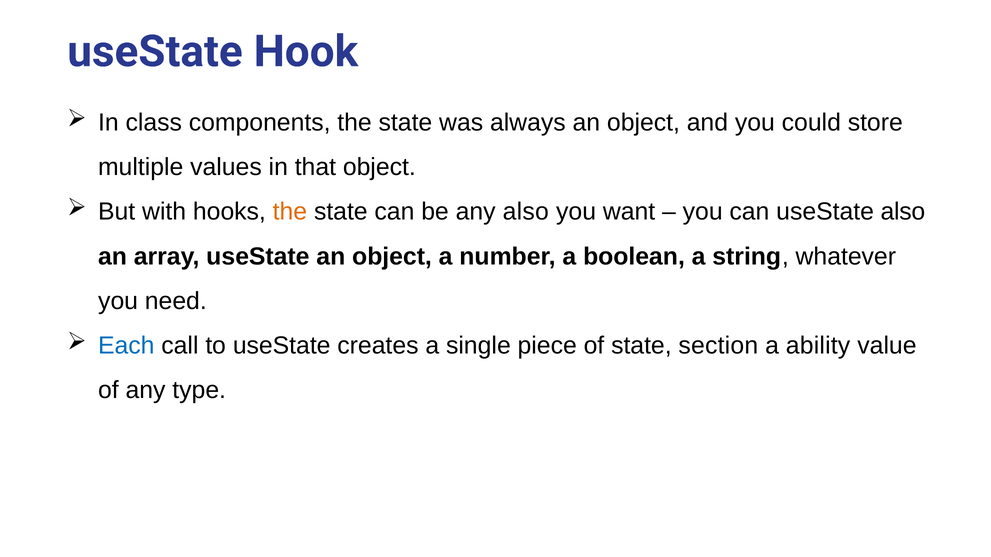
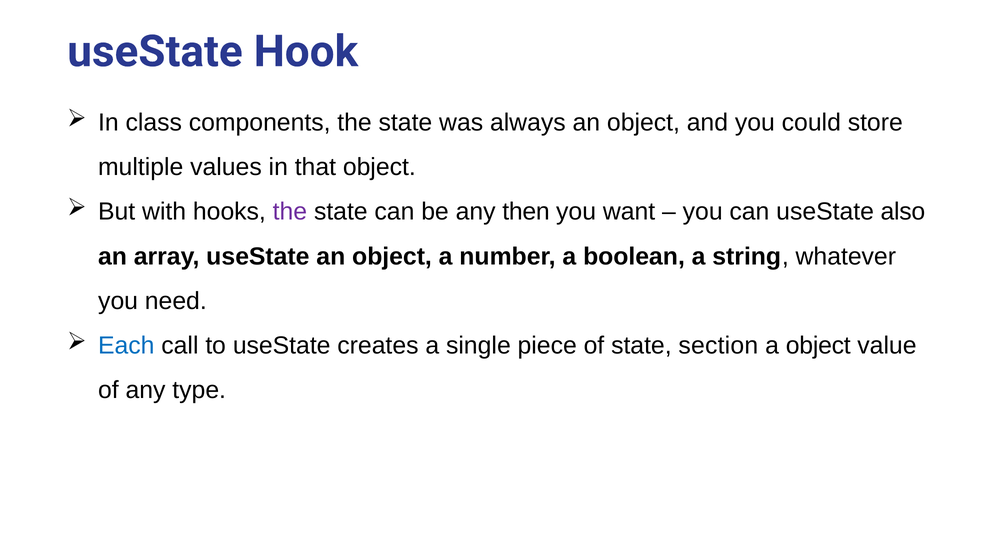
the colour: orange -> purple (290, 212)
any also: also -> then (526, 212)
a ability: ability -> object (818, 346)
